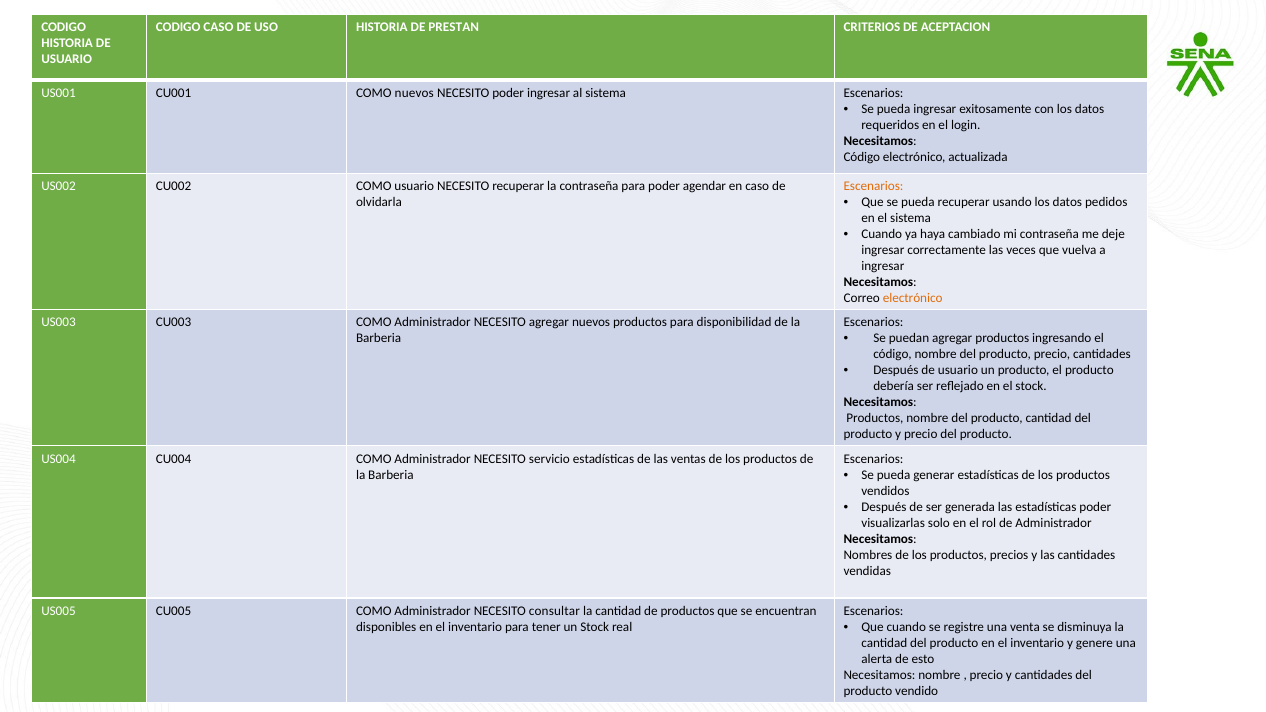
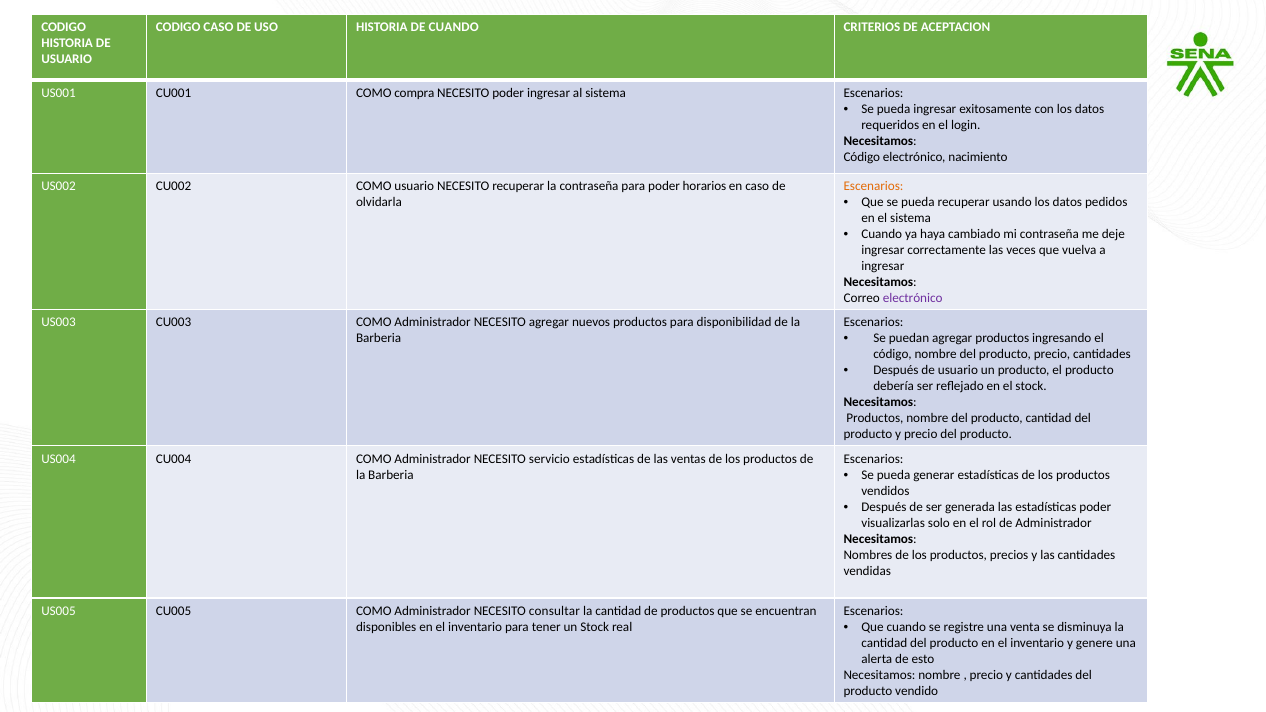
DE PRESTAN: PRESTAN -> CUANDO (454, 27)
COMO nuevos: nuevos -> compra (414, 93)
actualizada: actualizada -> nacimiento (978, 157)
agendar: agendar -> horarios (704, 186)
electrónico colour: orange -> purple (913, 298)
